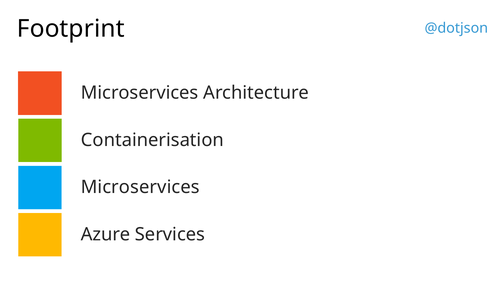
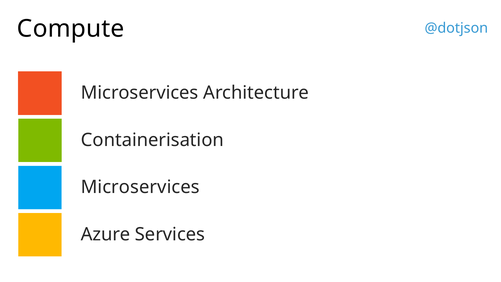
Footprint: Footprint -> Compute (71, 29)
